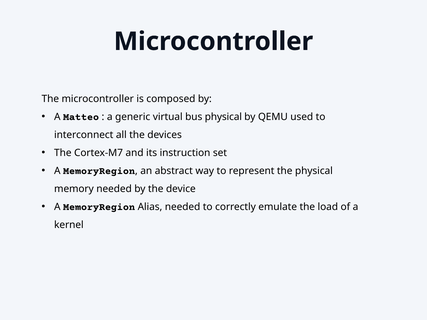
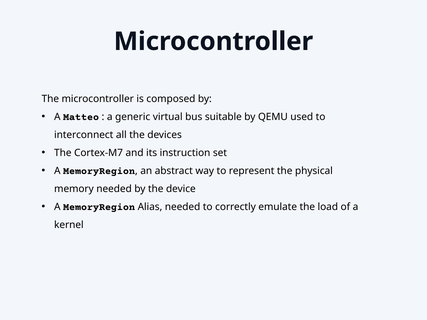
bus physical: physical -> suitable (223, 117)
